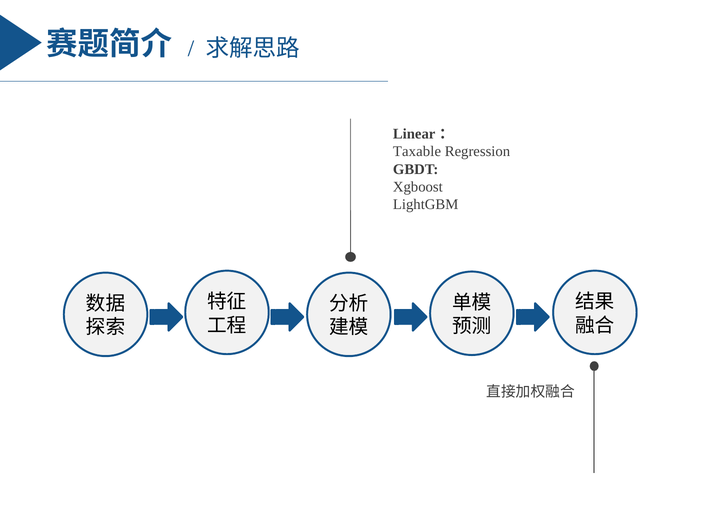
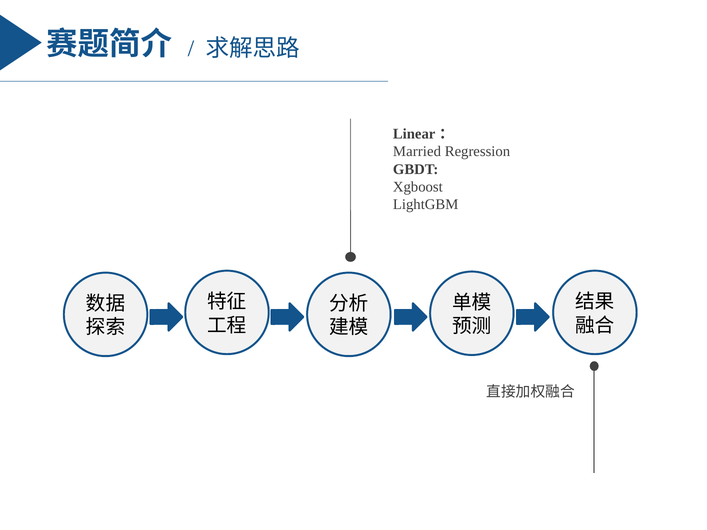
Taxable: Taxable -> Married (417, 152)
